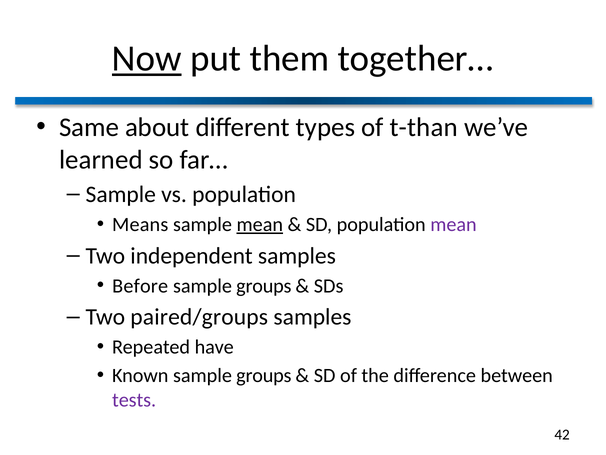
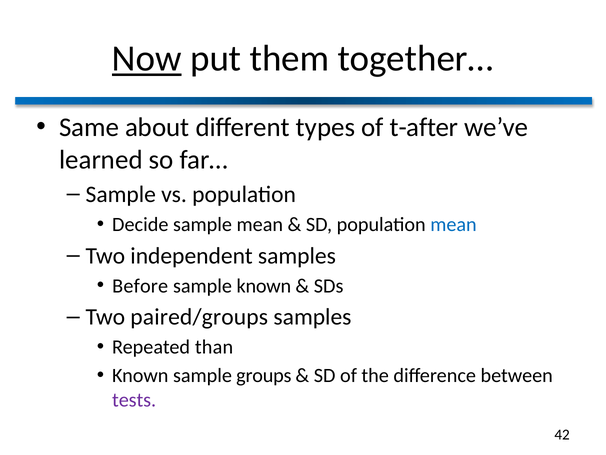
t-than: t-than -> t-after (424, 127)
Means: Means -> Decide (140, 224)
mean underline: present -> none (260, 224)
mean colour: purple -> blue (453, 224)
groups: groups -> known (264, 286)
have: have -> than (214, 347)
